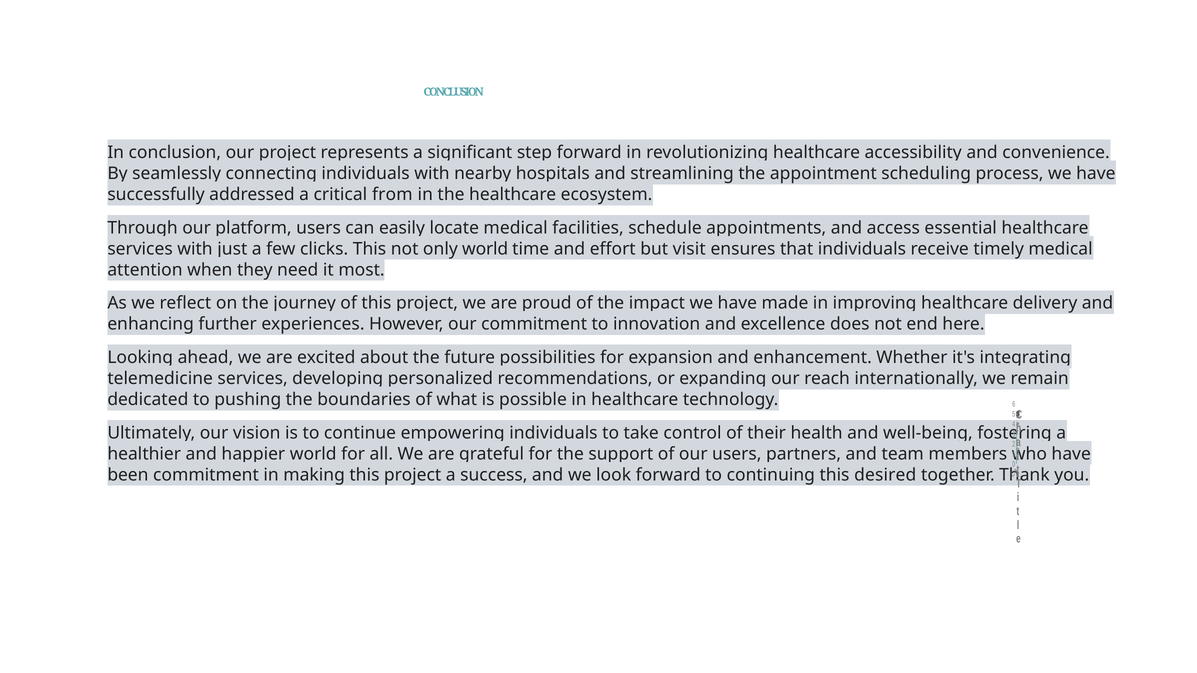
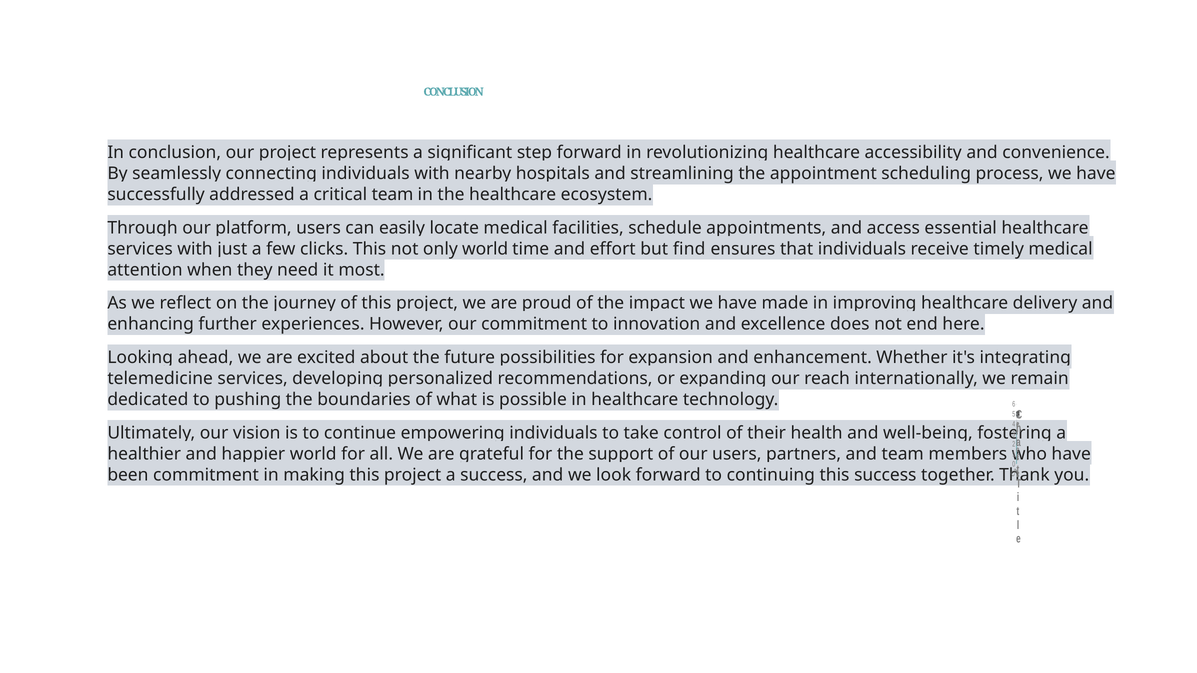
critical from: from -> team (393, 195)
visit: visit -> find (689, 249)
this desired: desired -> success (885, 475)
